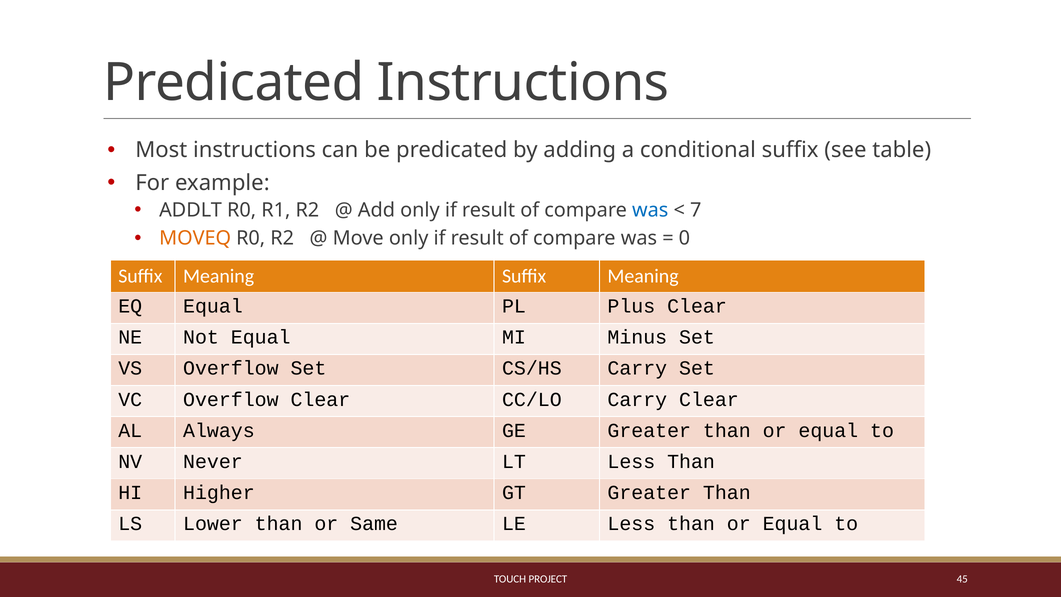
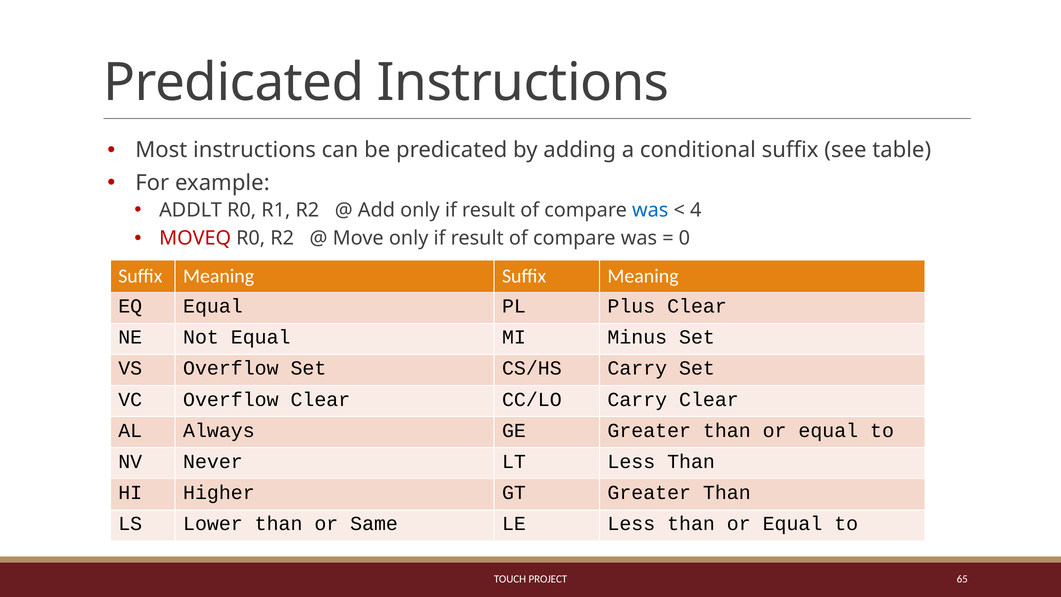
7: 7 -> 4 (696, 210)
MOVEQ colour: orange -> red (195, 238)
45: 45 -> 65 (962, 579)
